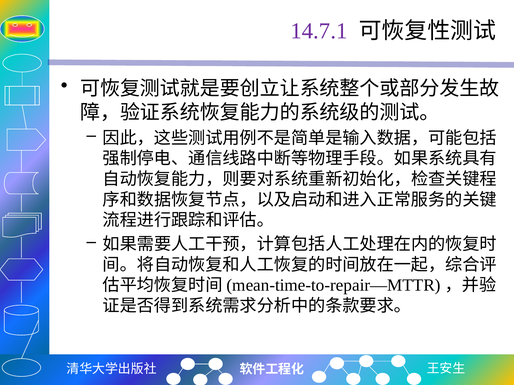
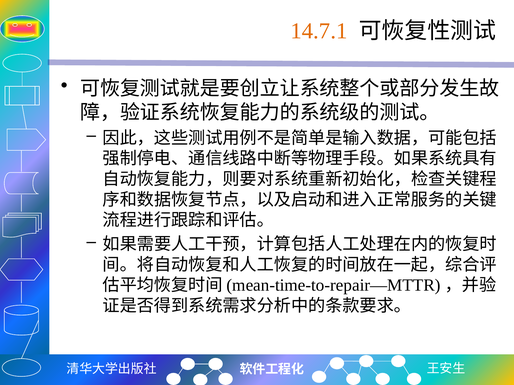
14.7.1 colour: purple -> orange (319, 31)
